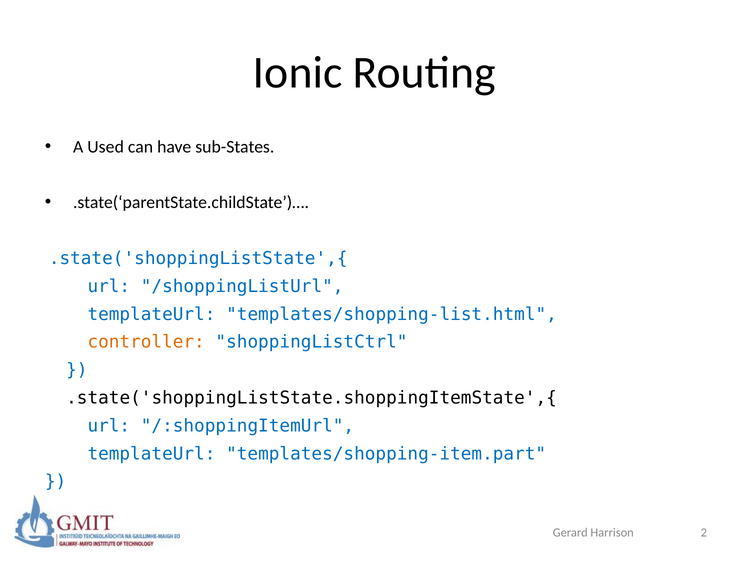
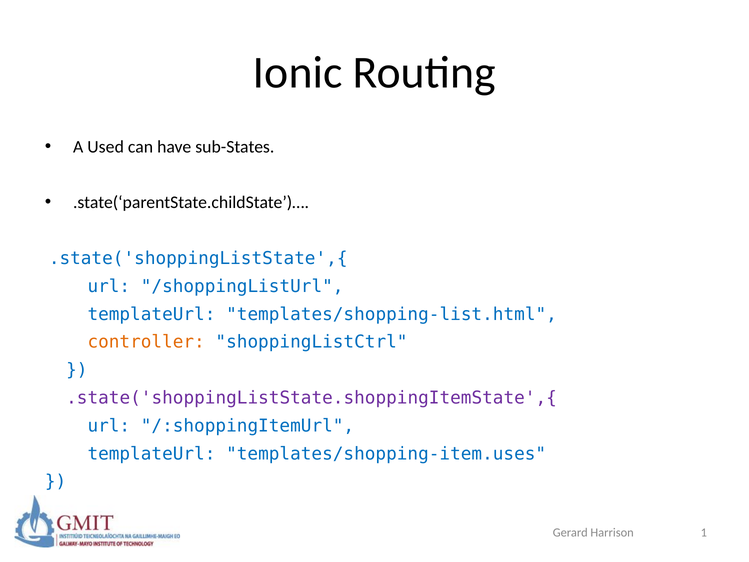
.state('shoppingListState.shoppingItemState',{ colour: black -> purple (312, 398)
templates/shopping-item.part: templates/shopping-item.part -> templates/shopping-item.uses (386, 454)
2: 2 -> 1 (704, 532)
